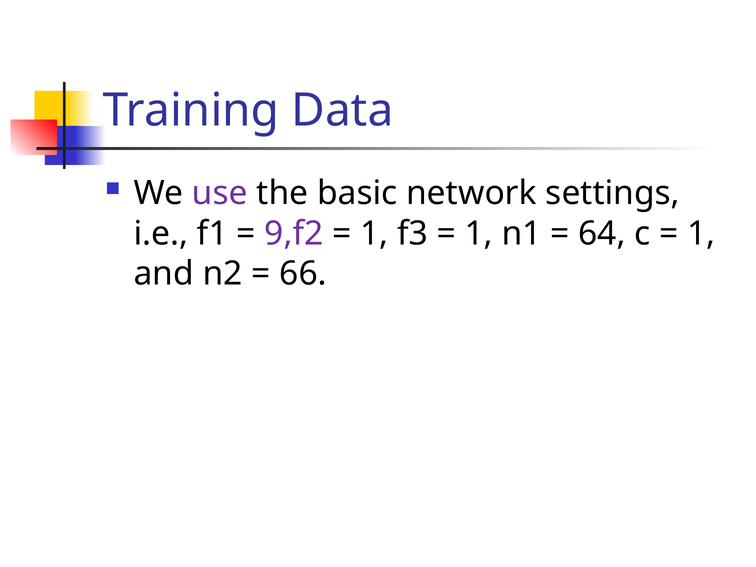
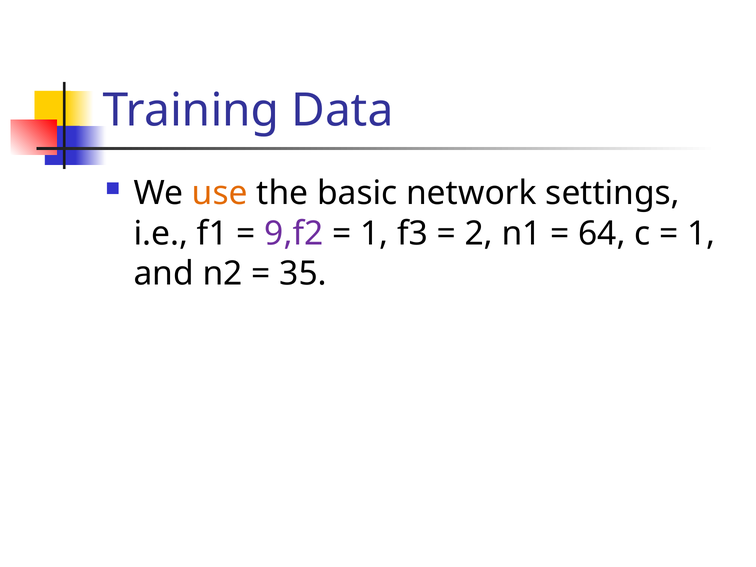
use colour: purple -> orange (220, 193)
1: 1 -> 2 (479, 233)
66: 66 -> 35 (303, 274)
